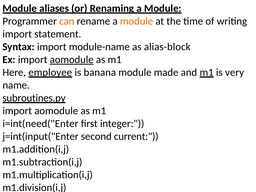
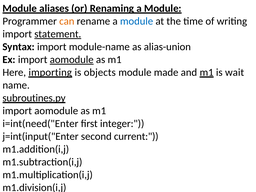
module colour: orange -> blue (137, 21)
statement underline: none -> present (58, 34)
alias-block: alias-block -> alias-union (167, 47)
employee: employee -> importing (50, 72)
banana: banana -> objects (100, 72)
very: very -> wait (235, 72)
